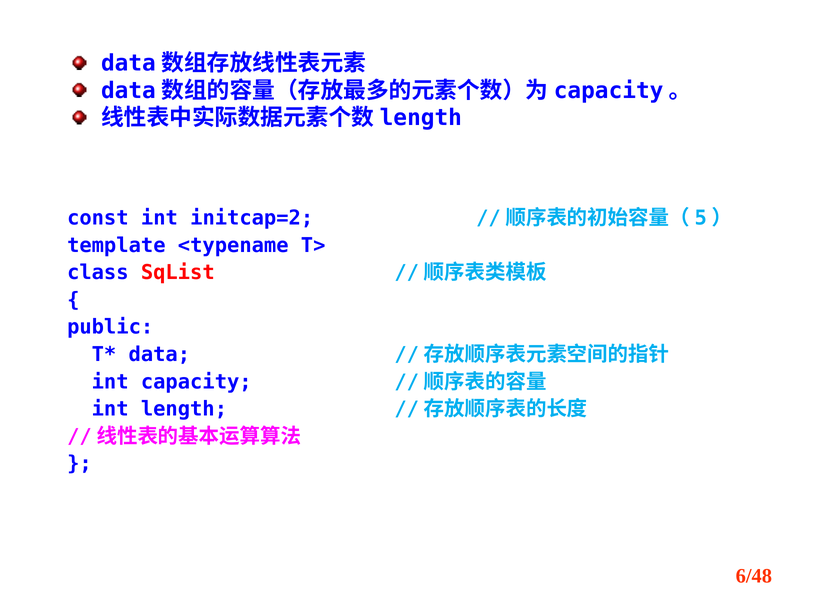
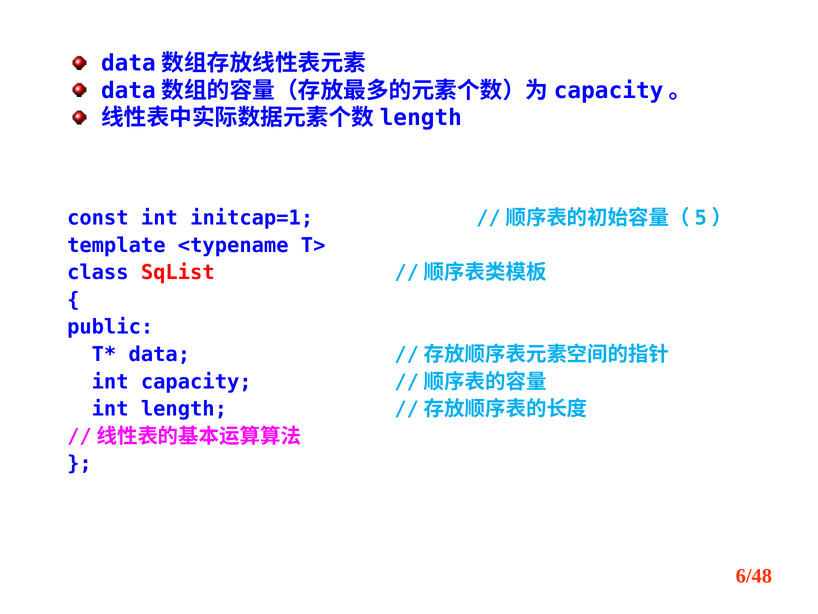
initcap=2: initcap=2 -> initcap=1 (252, 218)
